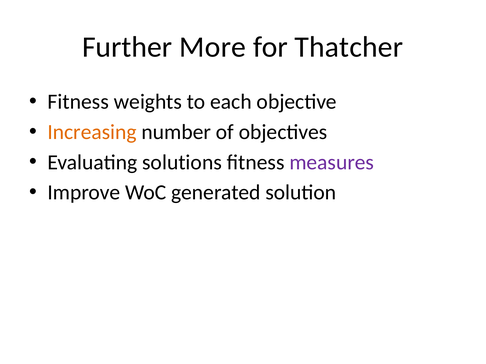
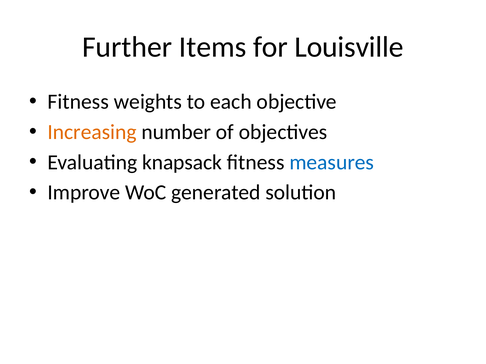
More: More -> Items (213, 47)
Thatcher: Thatcher -> Louisville (349, 47)
solutions: solutions -> knapsack (182, 162)
measures colour: purple -> blue (332, 162)
